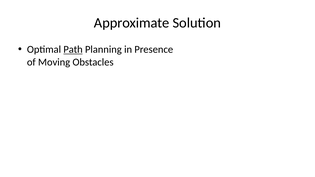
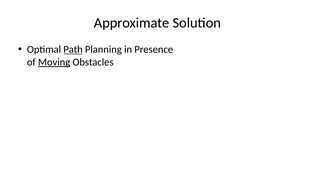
Moving underline: none -> present (54, 62)
